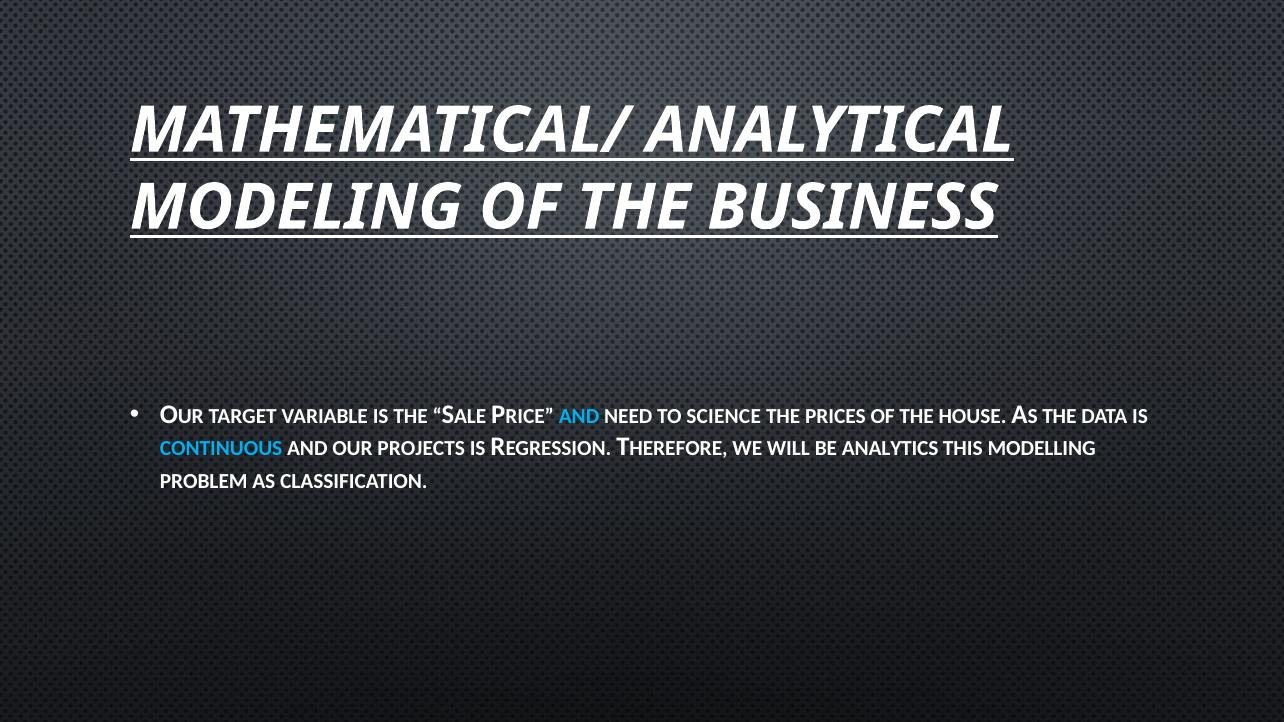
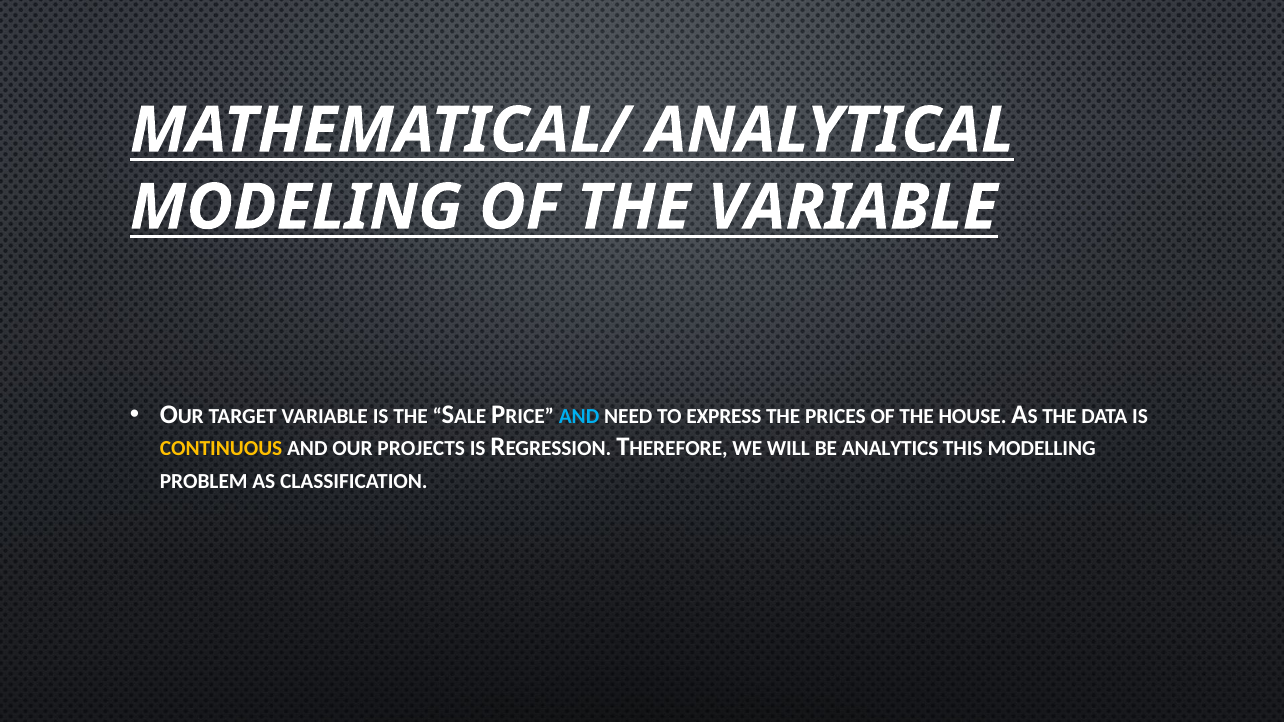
THE BUSINESS: BUSINESS -> VARIABLE (852, 207)
SCIENCE: SCIENCE -> EXPRESS (724, 417)
CONTINUOUS colour: light blue -> yellow (221, 449)
